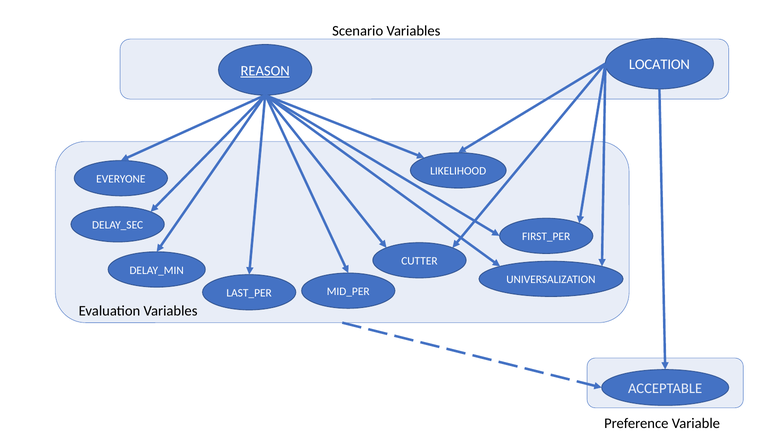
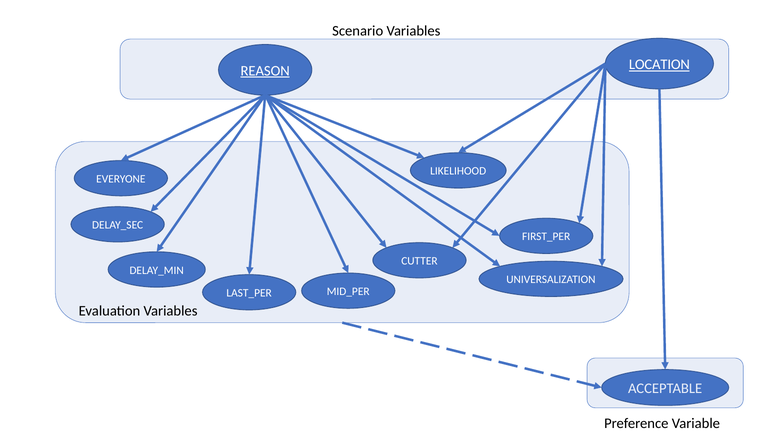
LOCATION underline: none -> present (659, 65)
